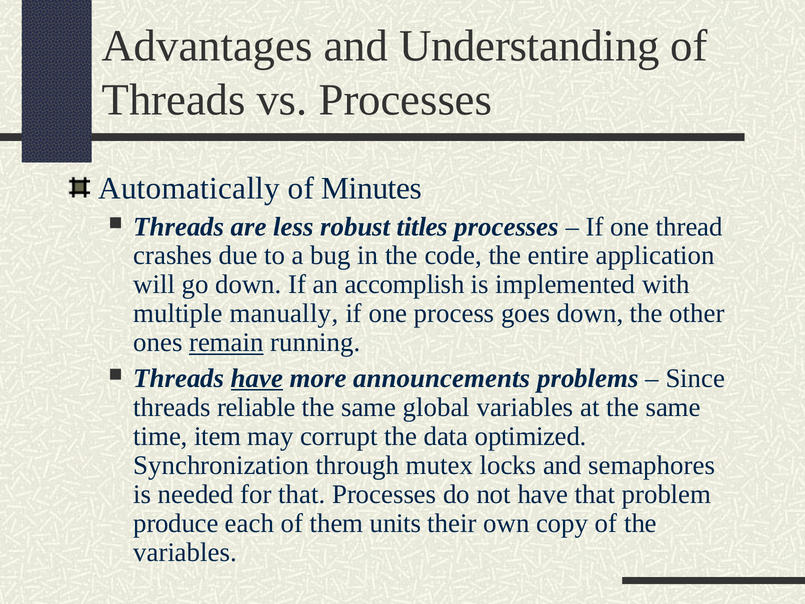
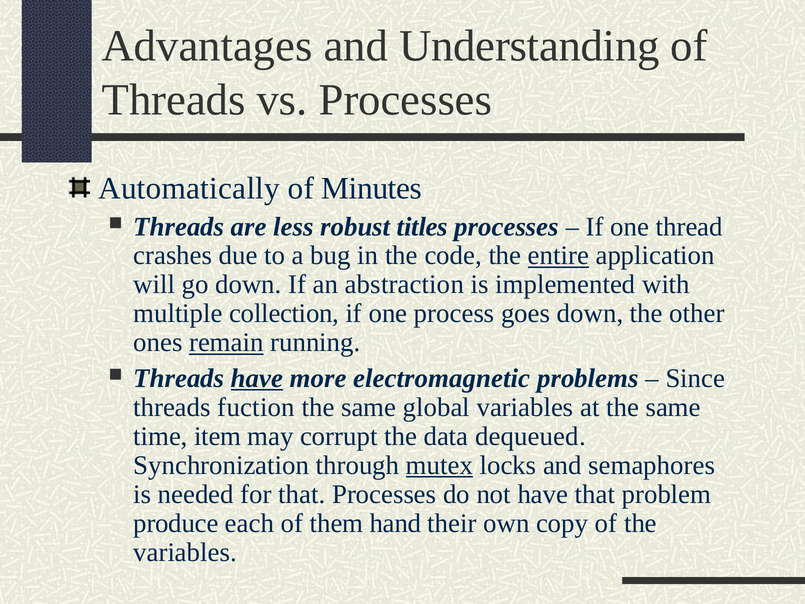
entire underline: none -> present (558, 256)
accomplish: accomplish -> abstraction (404, 284)
manually: manually -> collection (284, 313)
announcements: announcements -> electromagnetic (442, 378)
reliable: reliable -> fuction (256, 407)
optimized: optimized -> dequeued (530, 436)
mutex underline: none -> present (439, 465)
units: units -> hand (395, 523)
